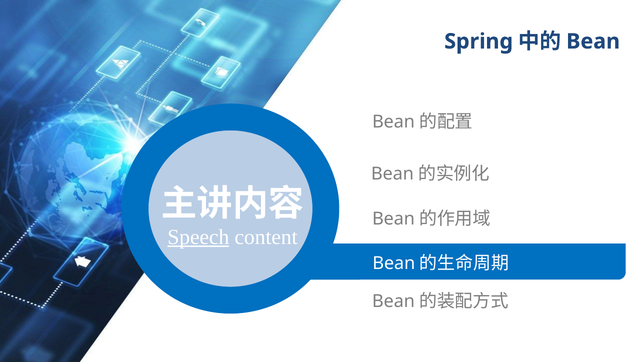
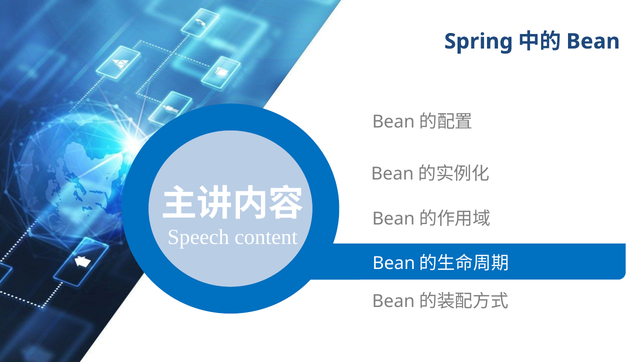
Speech underline: present -> none (198, 237)
